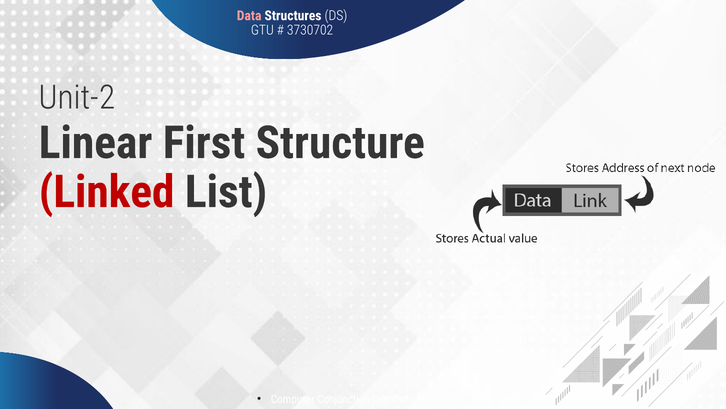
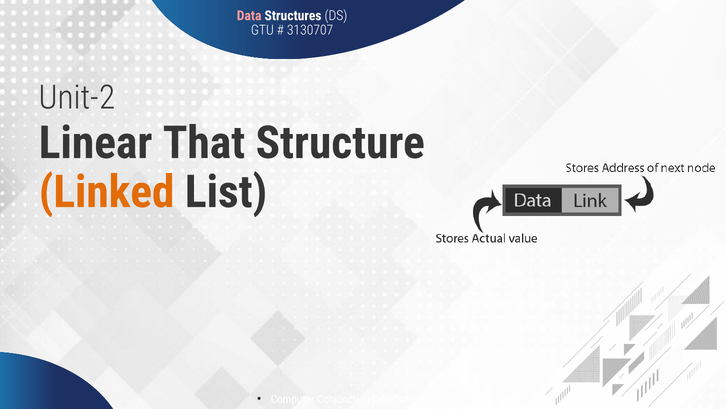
3730702: 3730702 -> 3130707 (310, 30)
First: First -> That (204, 143)
Linked colour: red -> orange (107, 192)
